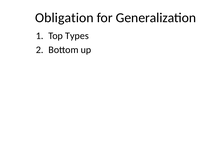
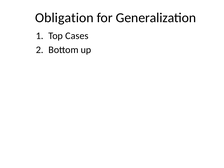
Types: Types -> Cases (77, 36)
